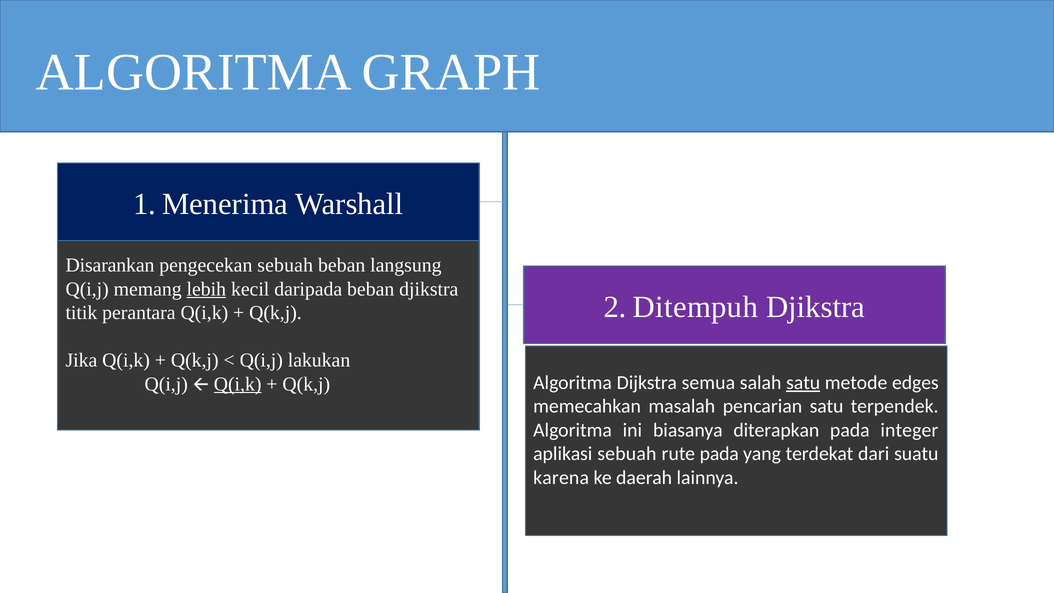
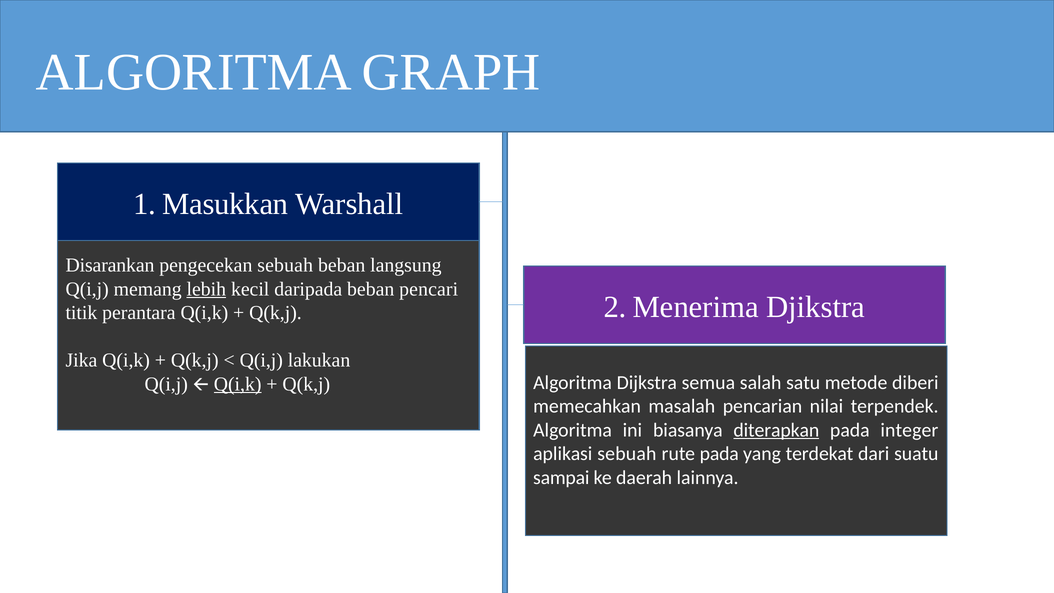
Menerima: Menerima -> Masukkan (225, 204)
beban djikstra: djikstra -> pencari (429, 289)
Ditempuh: Ditempuh -> Menerima (696, 307)
satu underline: present -> none (803, 383)
edges: edges -> diberi (915, 383)
pencarian satu: satu -> nilai (826, 406)
diterapkan underline: none -> present (776, 430)
karena: karena -> sampai (561, 477)
